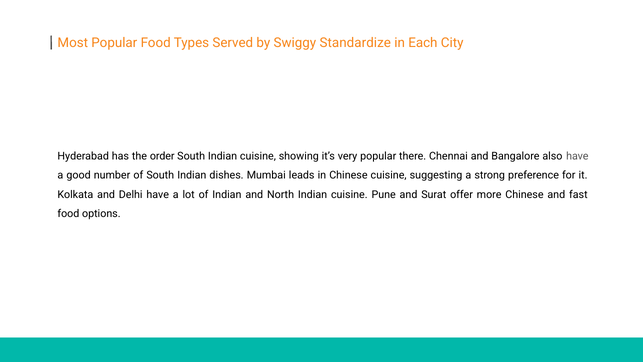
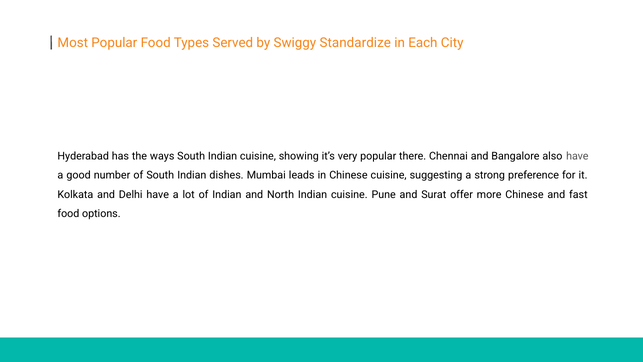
order: order -> ways (162, 156)
